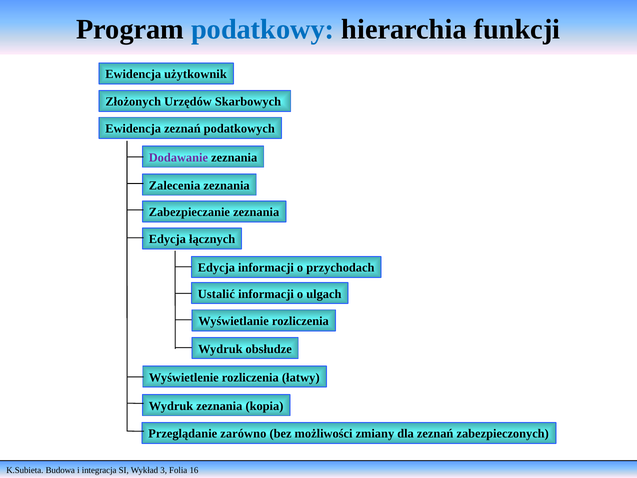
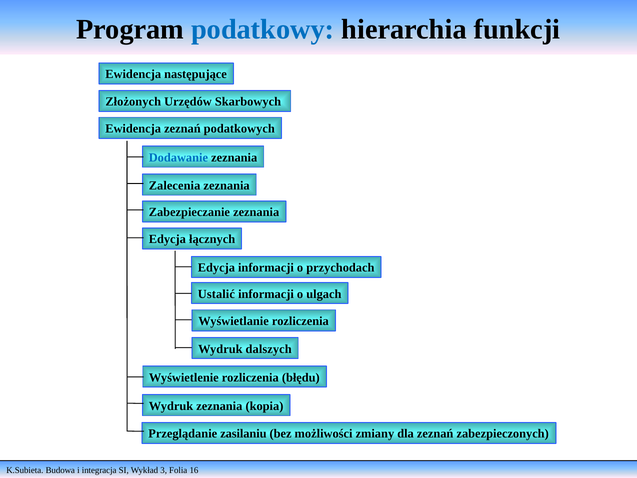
użytkownik: użytkownik -> następujące (195, 74)
Dodawanie colour: purple -> blue (178, 157)
obsłudze: obsłudze -> dalszych (269, 349)
łatwy: łatwy -> błędu (301, 377)
zarówno: zarówno -> zasilaniu (243, 434)
